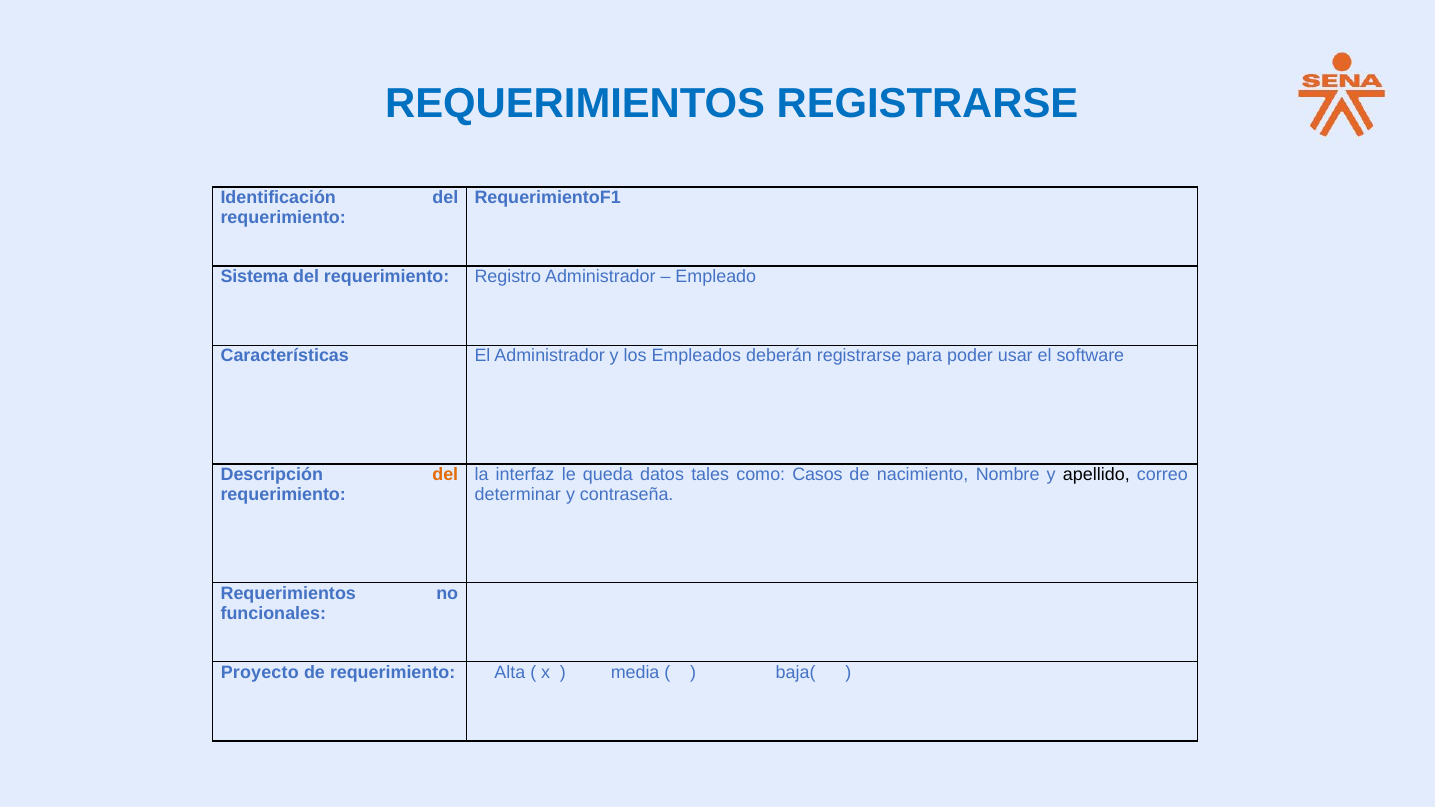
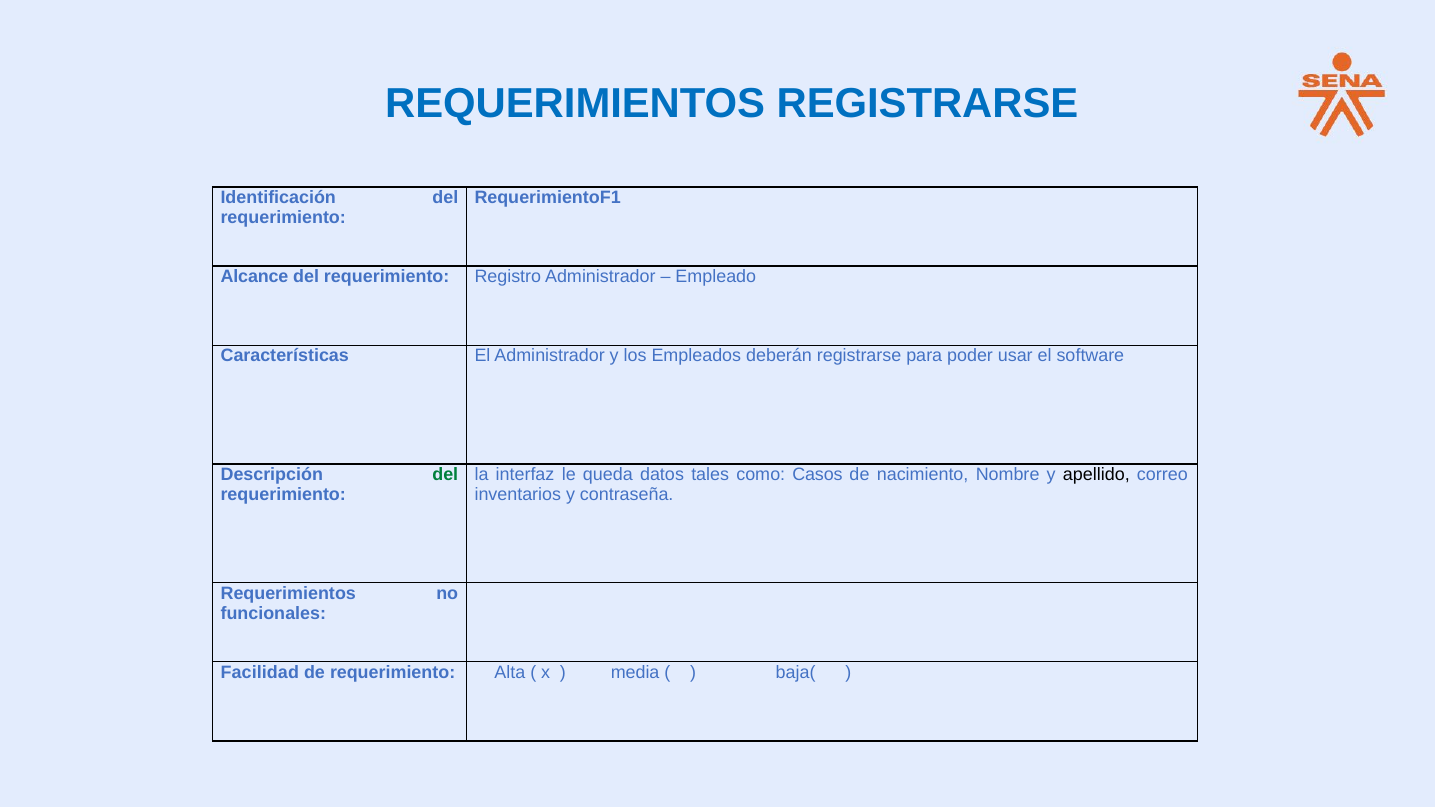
Sistema: Sistema -> Alcance (255, 277)
del colour: orange -> green (445, 474)
determinar: determinar -> inventarios (518, 495)
Proyecto: Proyecto -> Facilidad (260, 672)
